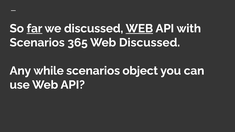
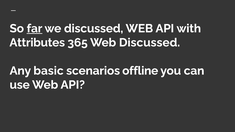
WEB underline: present -> none (139, 29)
Scenarios: Scenarios -> Attributes (37, 43)
while: while -> basic (49, 71)
object: object -> offline (140, 71)
